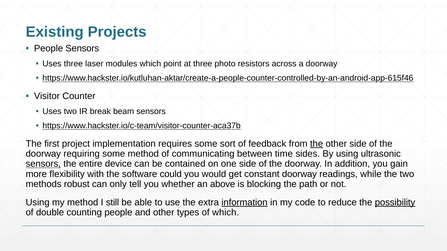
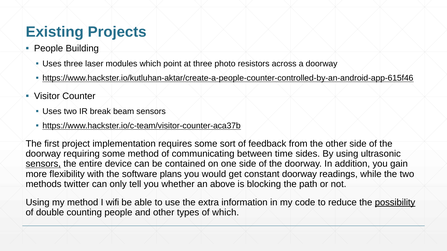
People Sensors: Sensors -> Building (82, 49)
the underline: present -> none (317, 144)
could: could -> plans (171, 174)
robust: robust -> twitter (77, 184)
still: still -> wifi (112, 203)
information underline: present -> none (245, 203)
